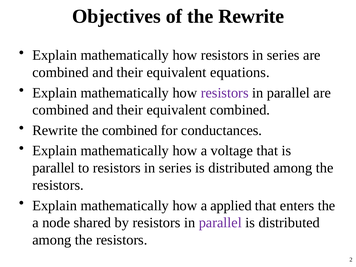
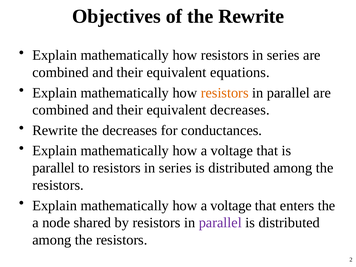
resistors colour: purple -> orange (225, 93)
equivalent combined: combined -> decreases (240, 110)
the combined: combined -> decreases (130, 130)
applied: applied -> voltage (231, 206)
